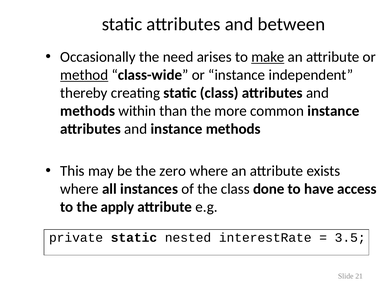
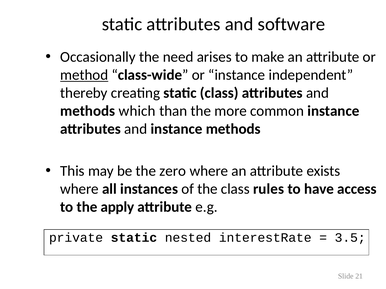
between: between -> software (291, 24)
make underline: present -> none (268, 57)
within: within -> which (137, 111)
done: done -> rules (269, 189)
